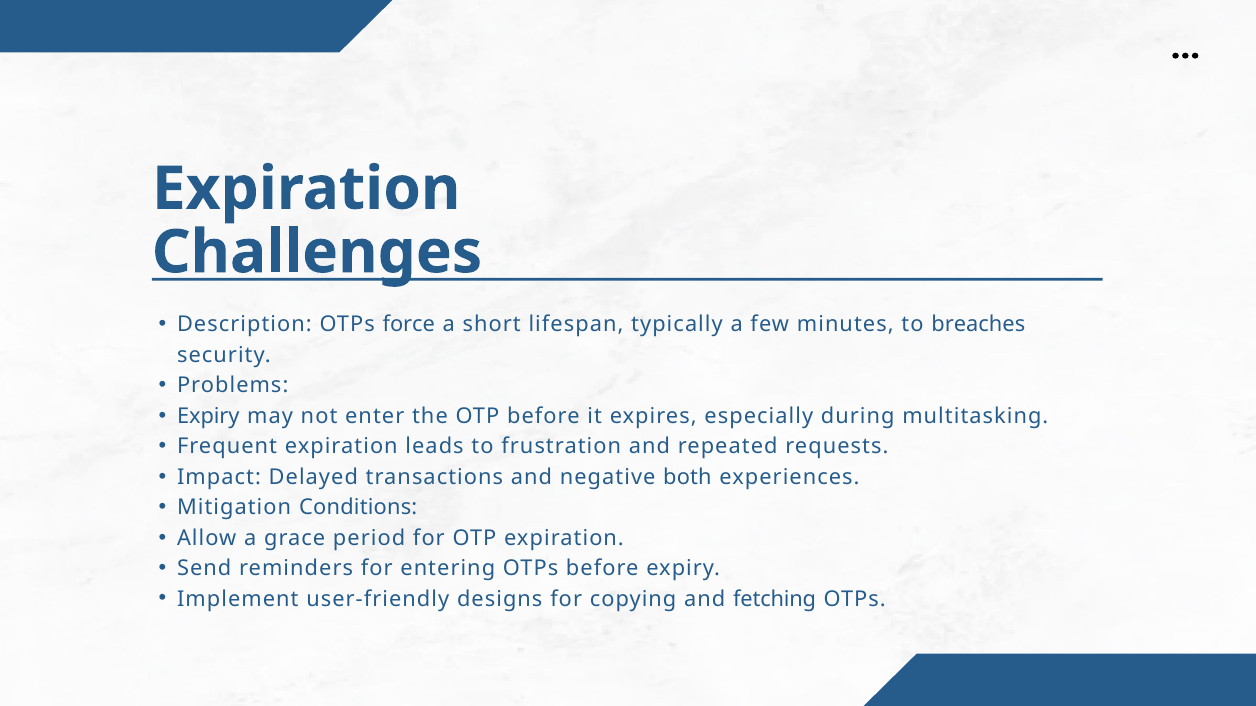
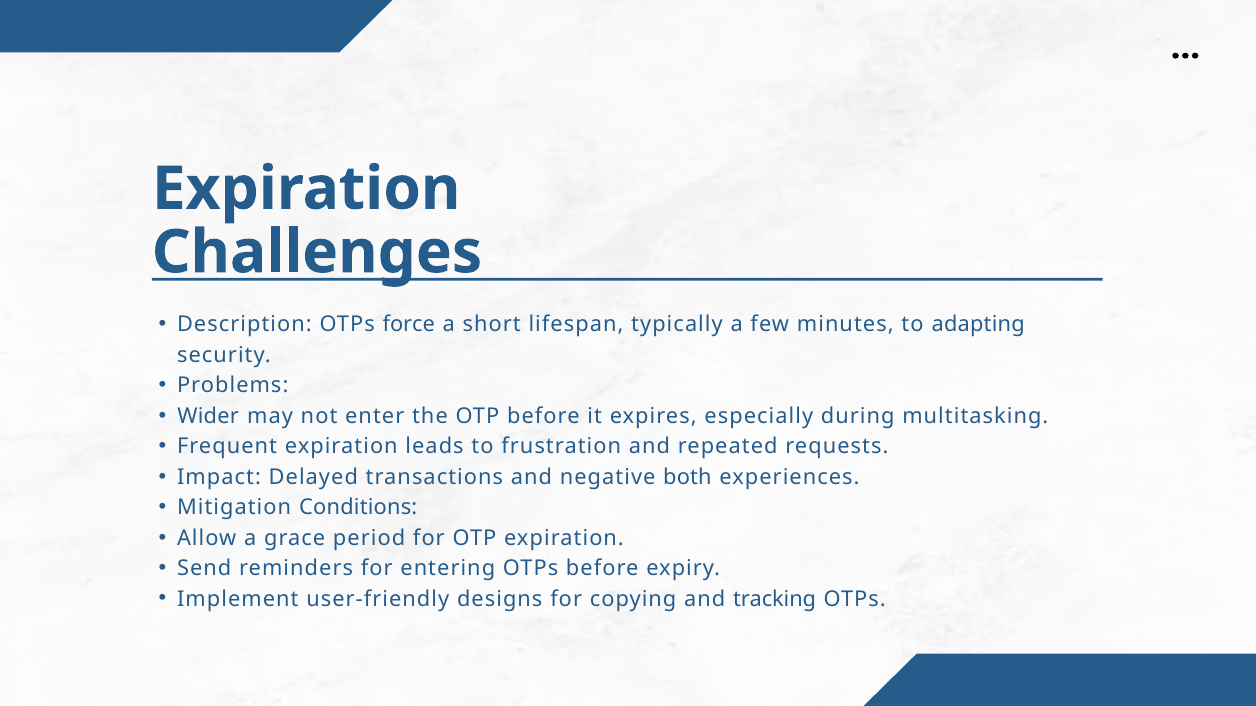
breaches: breaches -> adapting (978, 325)
Expiry: Expiry -> Wider (208, 416)
fetching: fetching -> tracking (775, 599)
